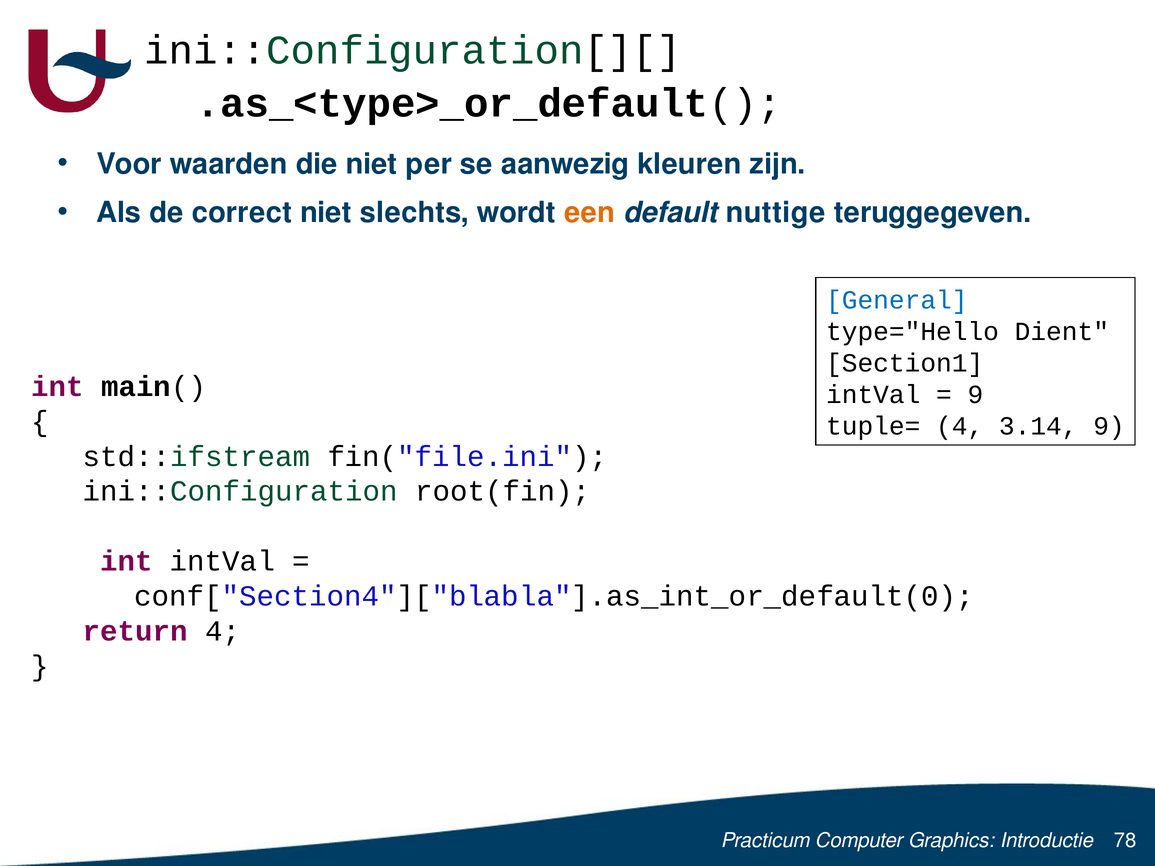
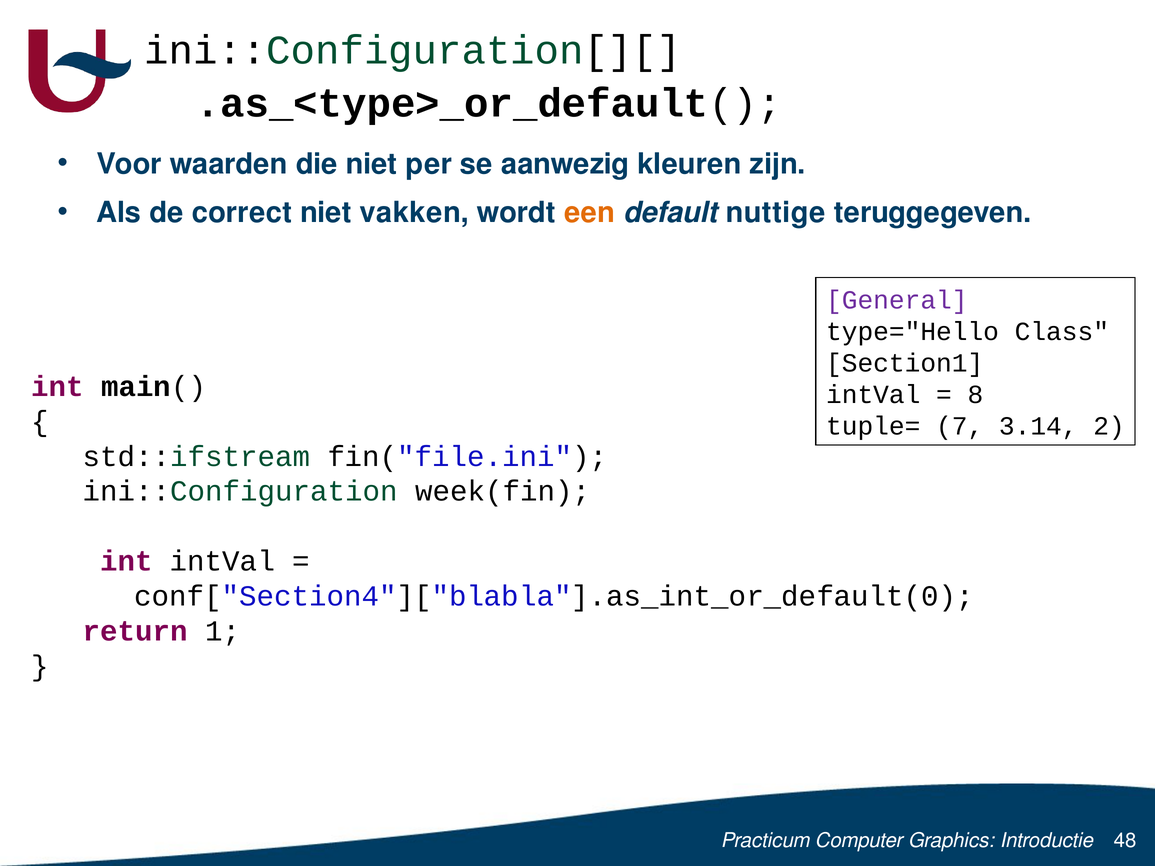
slechts: slechts -> vakken (414, 213)
General colour: blue -> purple (897, 300)
Dient: Dient -> Class (1062, 332)
9: 9 -> 8 (975, 395)
tuple= 4: 4 -> 7 (960, 426)
3.14 9: 9 -> 2 (1109, 426)
root(fin: root(fin -> week(fin (503, 491)
return 4: 4 -> 1 (223, 631)
78: 78 -> 48 (1125, 840)
